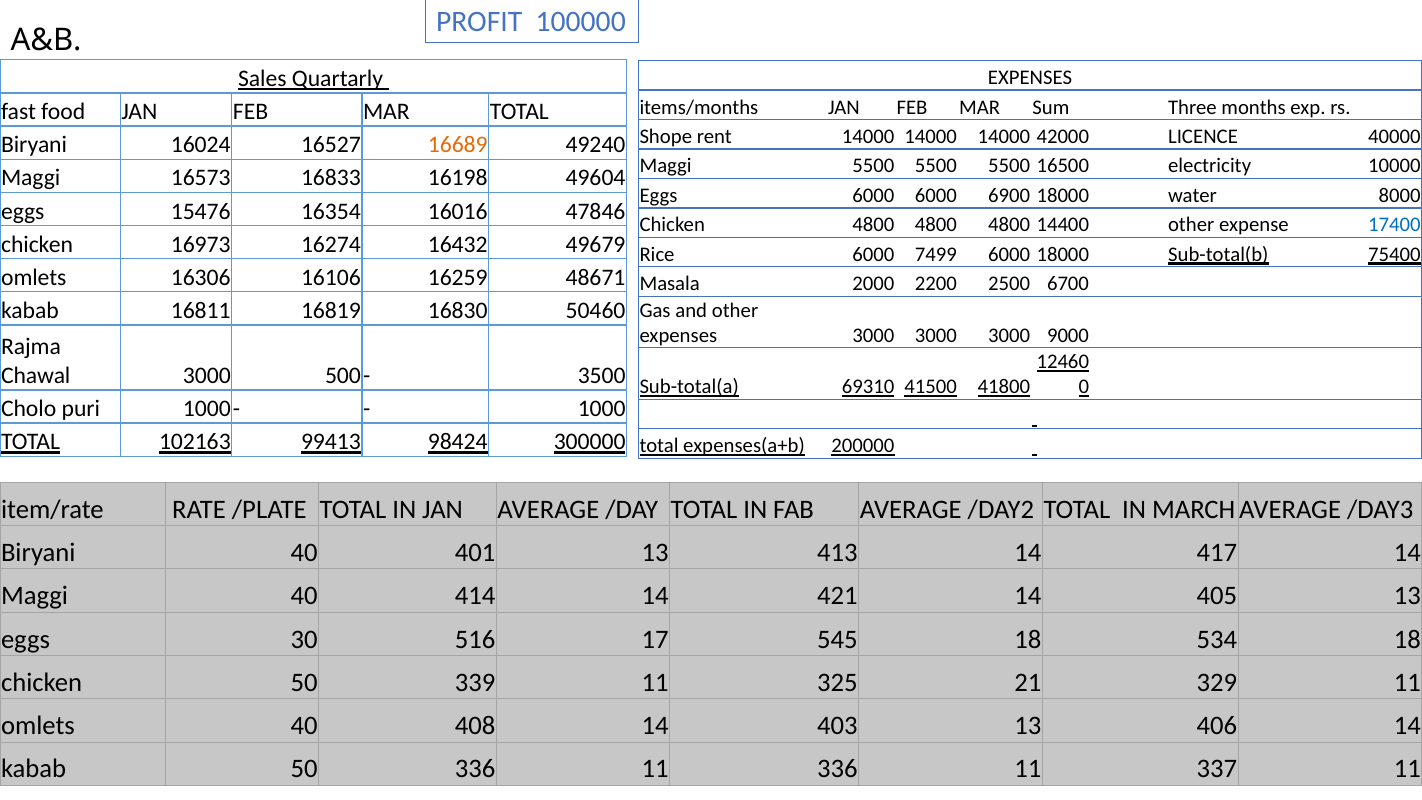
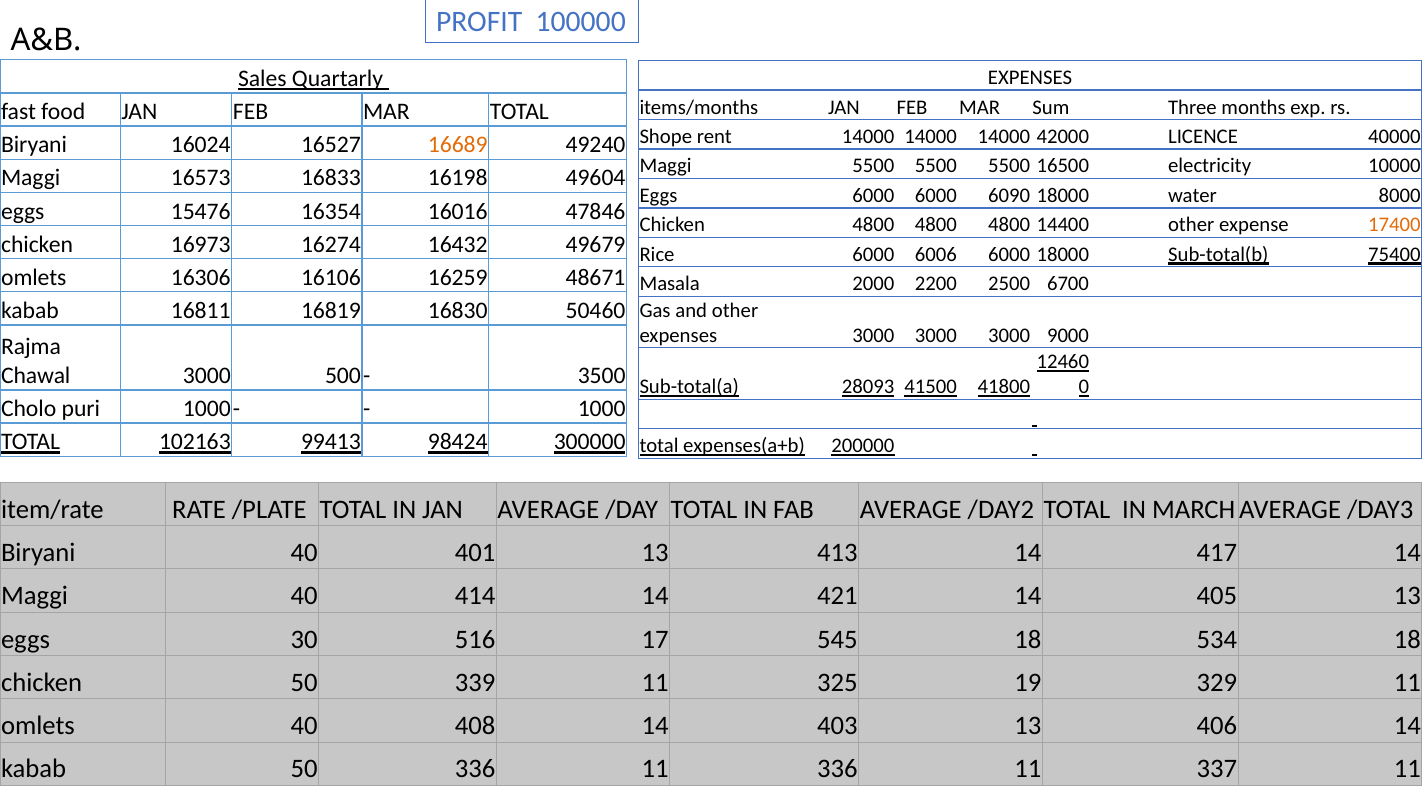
6900: 6900 -> 6090 (1009, 195)
17400 colour: blue -> orange (1394, 225)
7499: 7499 -> 6006 (936, 254)
69310: 69310 -> 28093 (868, 387)
21: 21 -> 19 (1028, 683)
